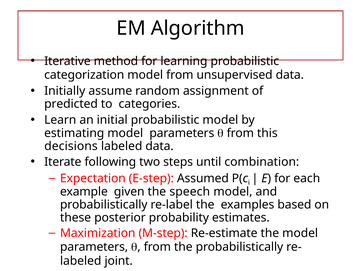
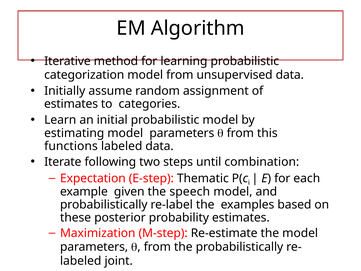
predicted: predicted -> estimates (71, 104)
decisions: decisions -> functions (71, 146)
Assumed: Assumed -> Thematic (203, 178)
